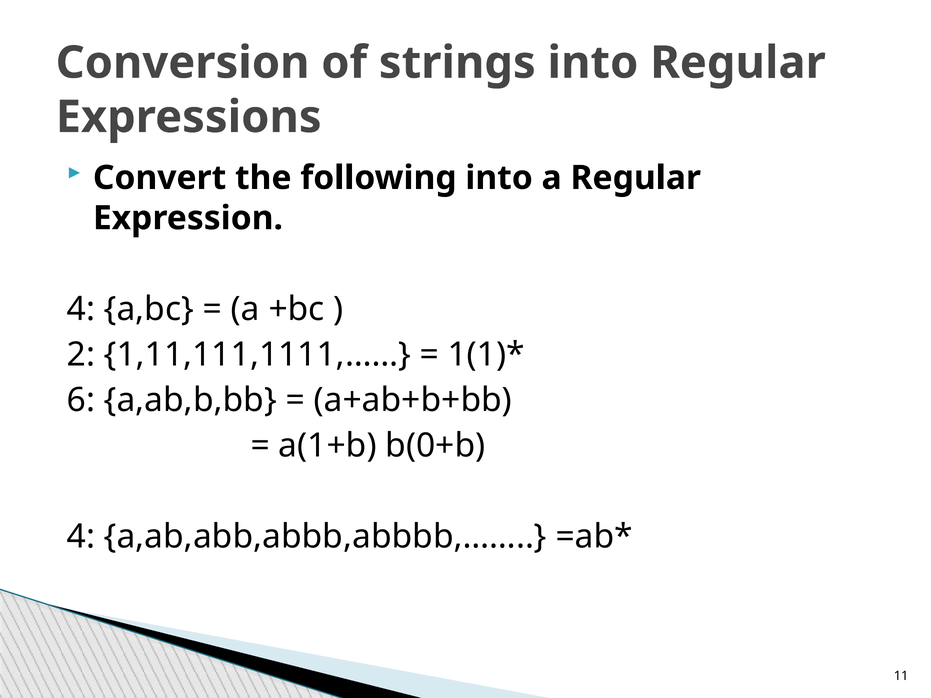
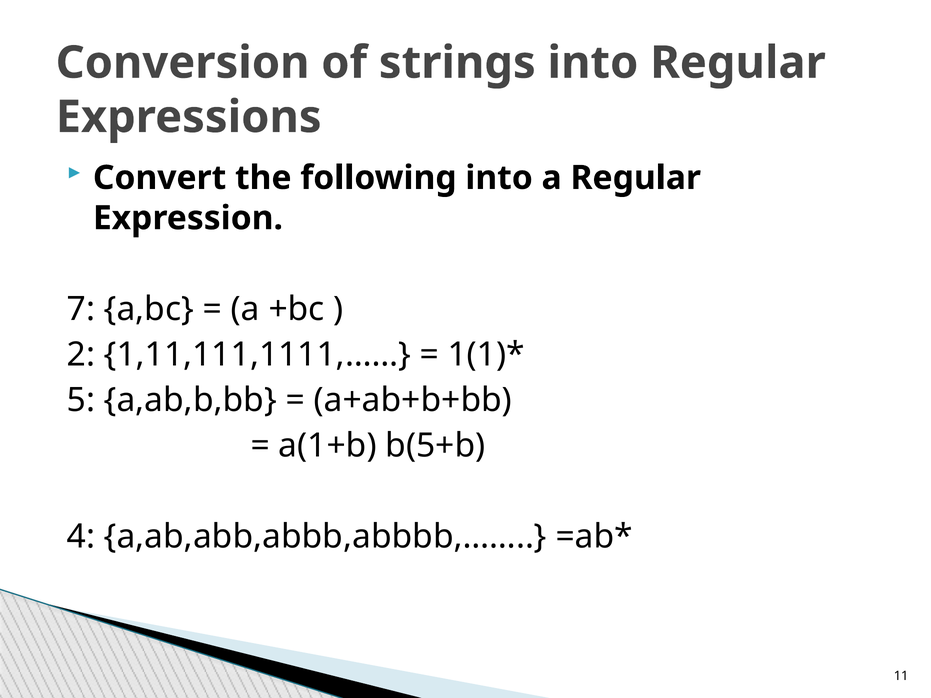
4: 4 -> 7 (81, 309)
6: 6 -> 5 (81, 400)
b(0+b: b(0+b -> b(5+b (435, 446)
